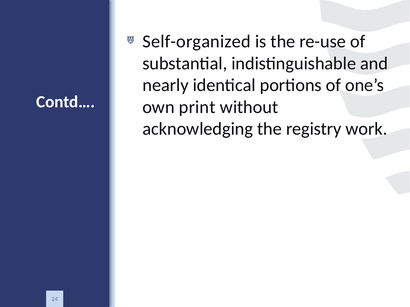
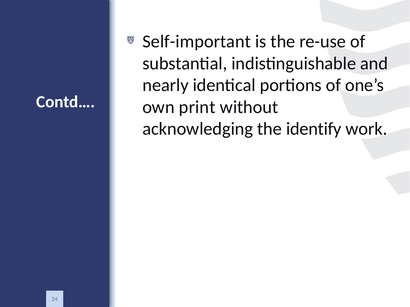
Self-organized: Self-organized -> Self-important (197, 42)
registry: registry -> identify (314, 129)
